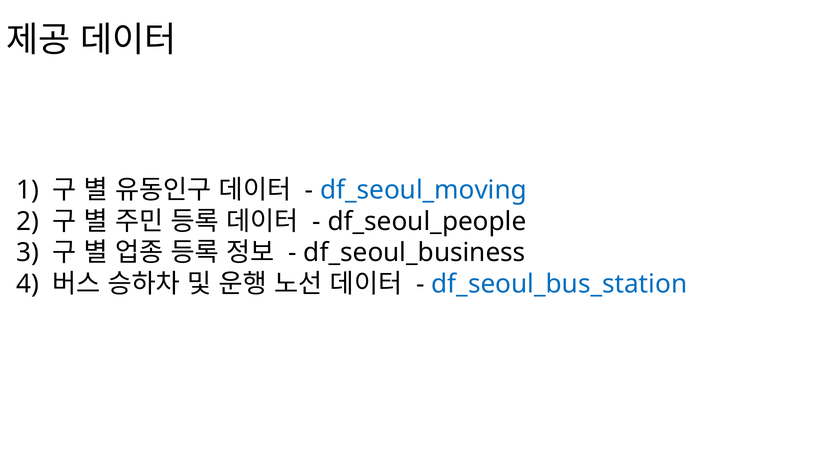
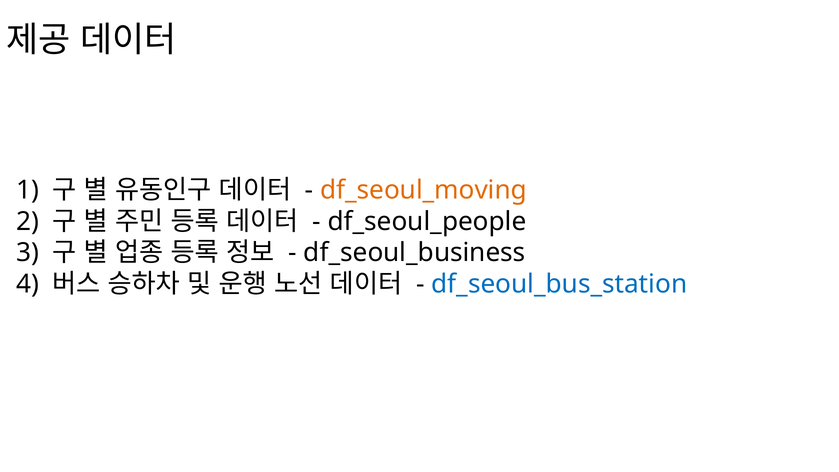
df_seoul_moving colour: blue -> orange (424, 190)
